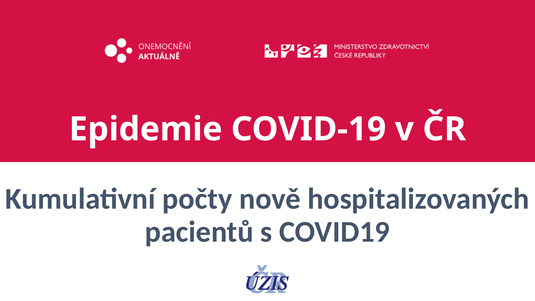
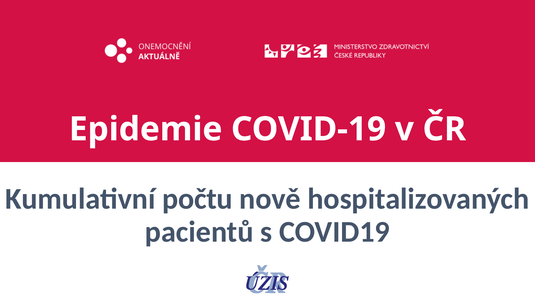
počty: počty -> počtu (197, 199)
